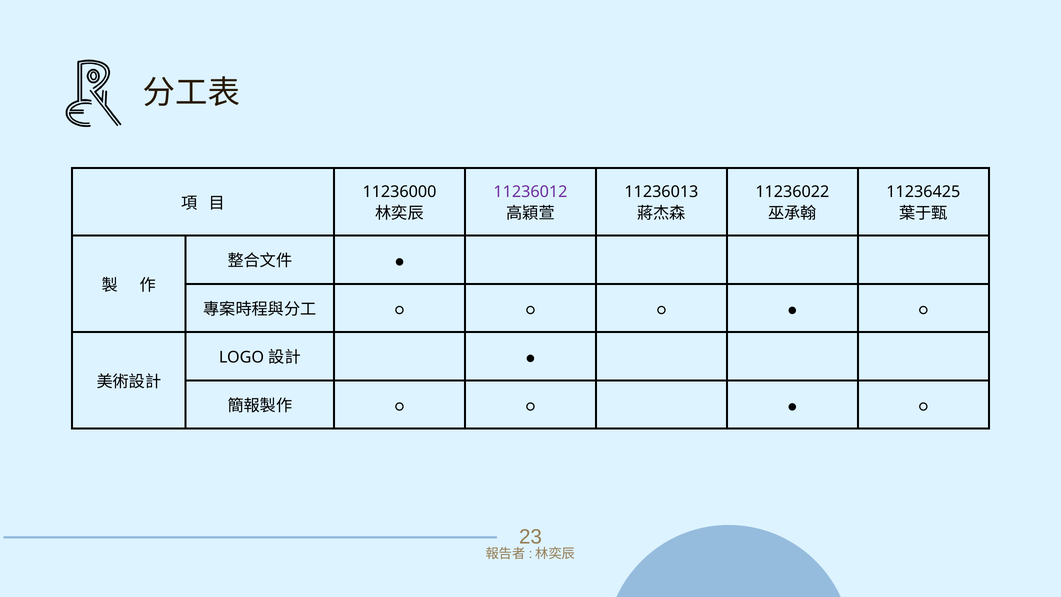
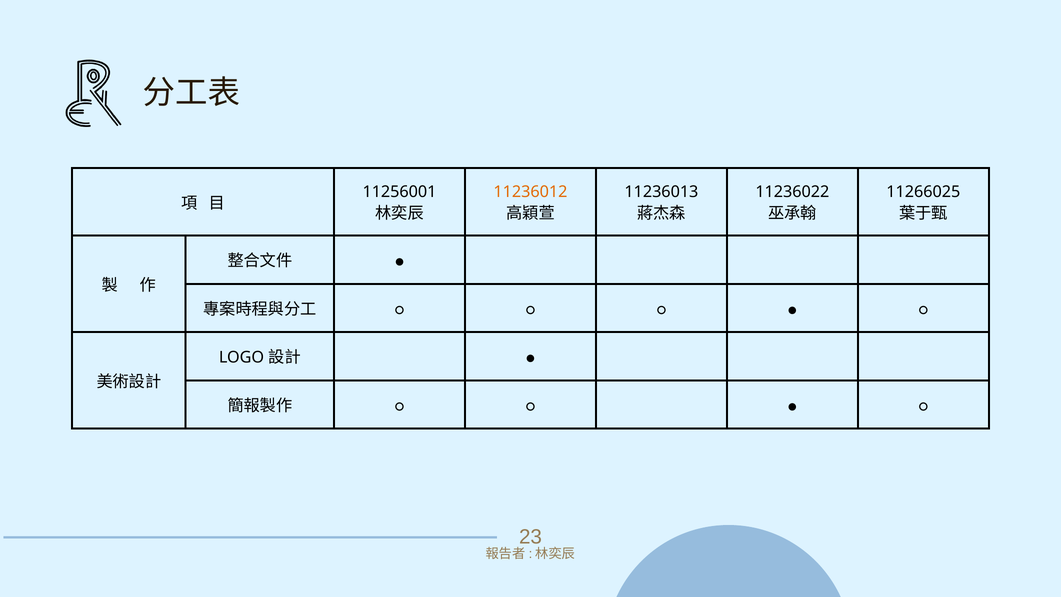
11236000: 11236000 -> 11256001 (399, 192)
11236012 colour: purple -> orange (530, 192)
11236425: 11236425 -> 11266025 (923, 192)
